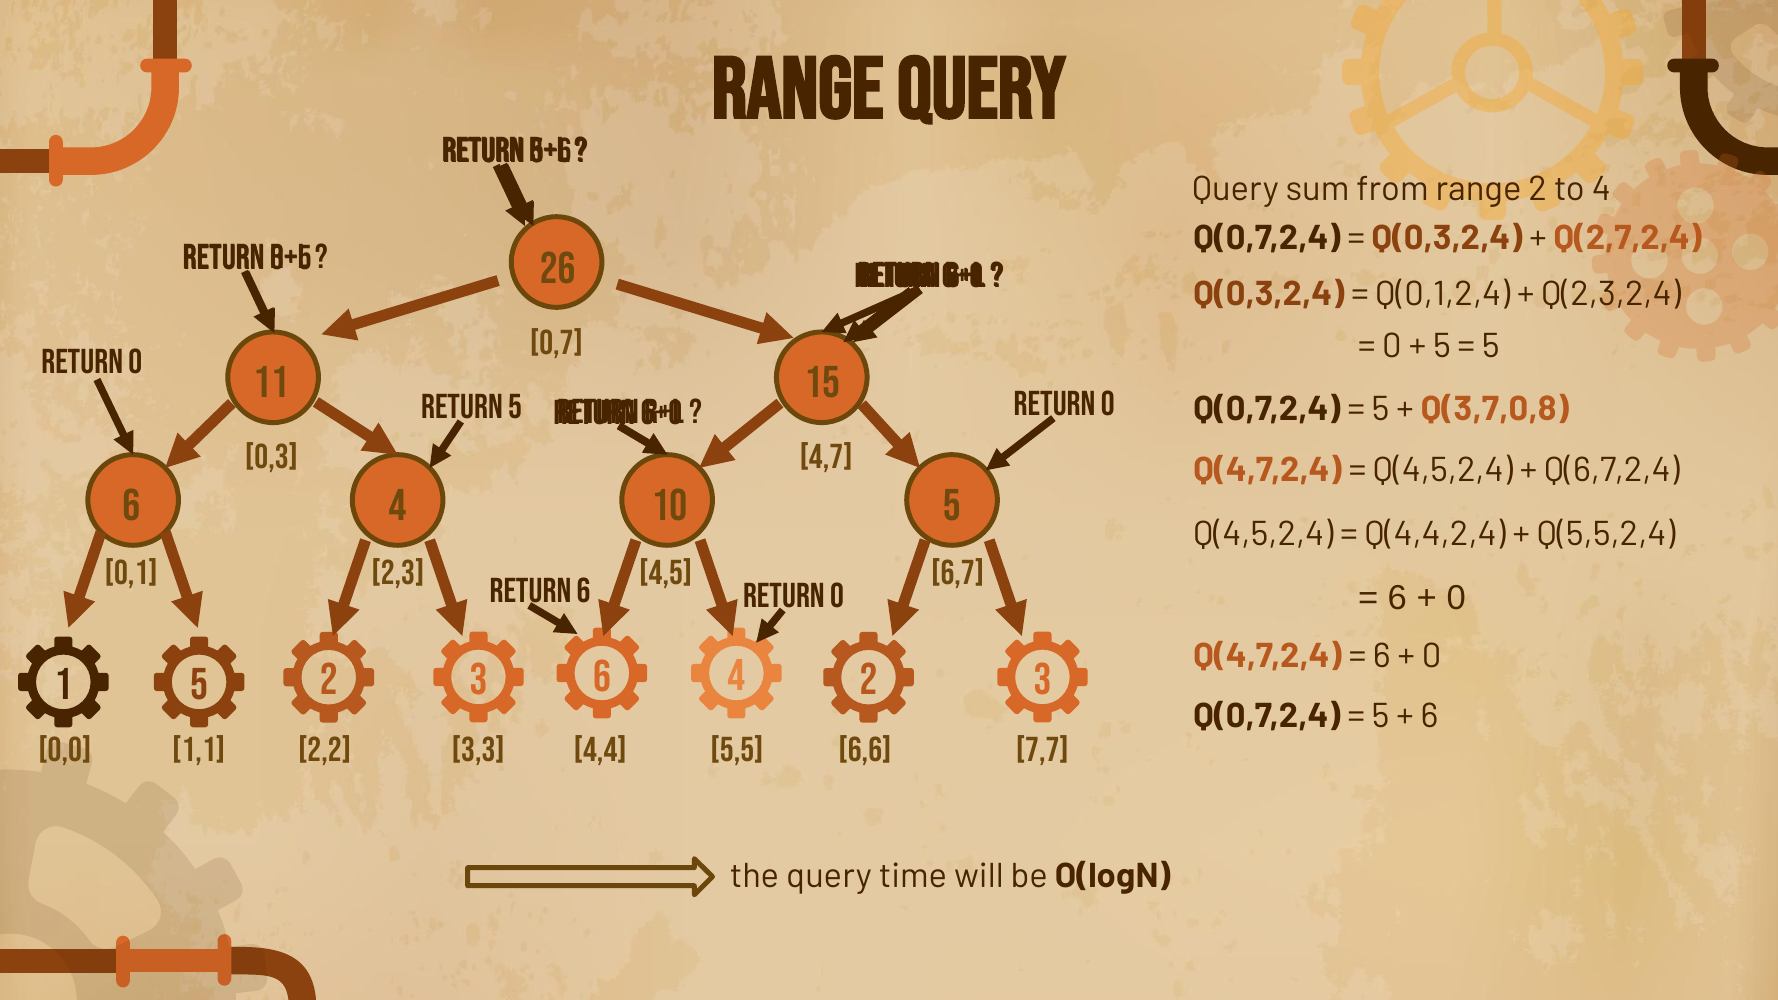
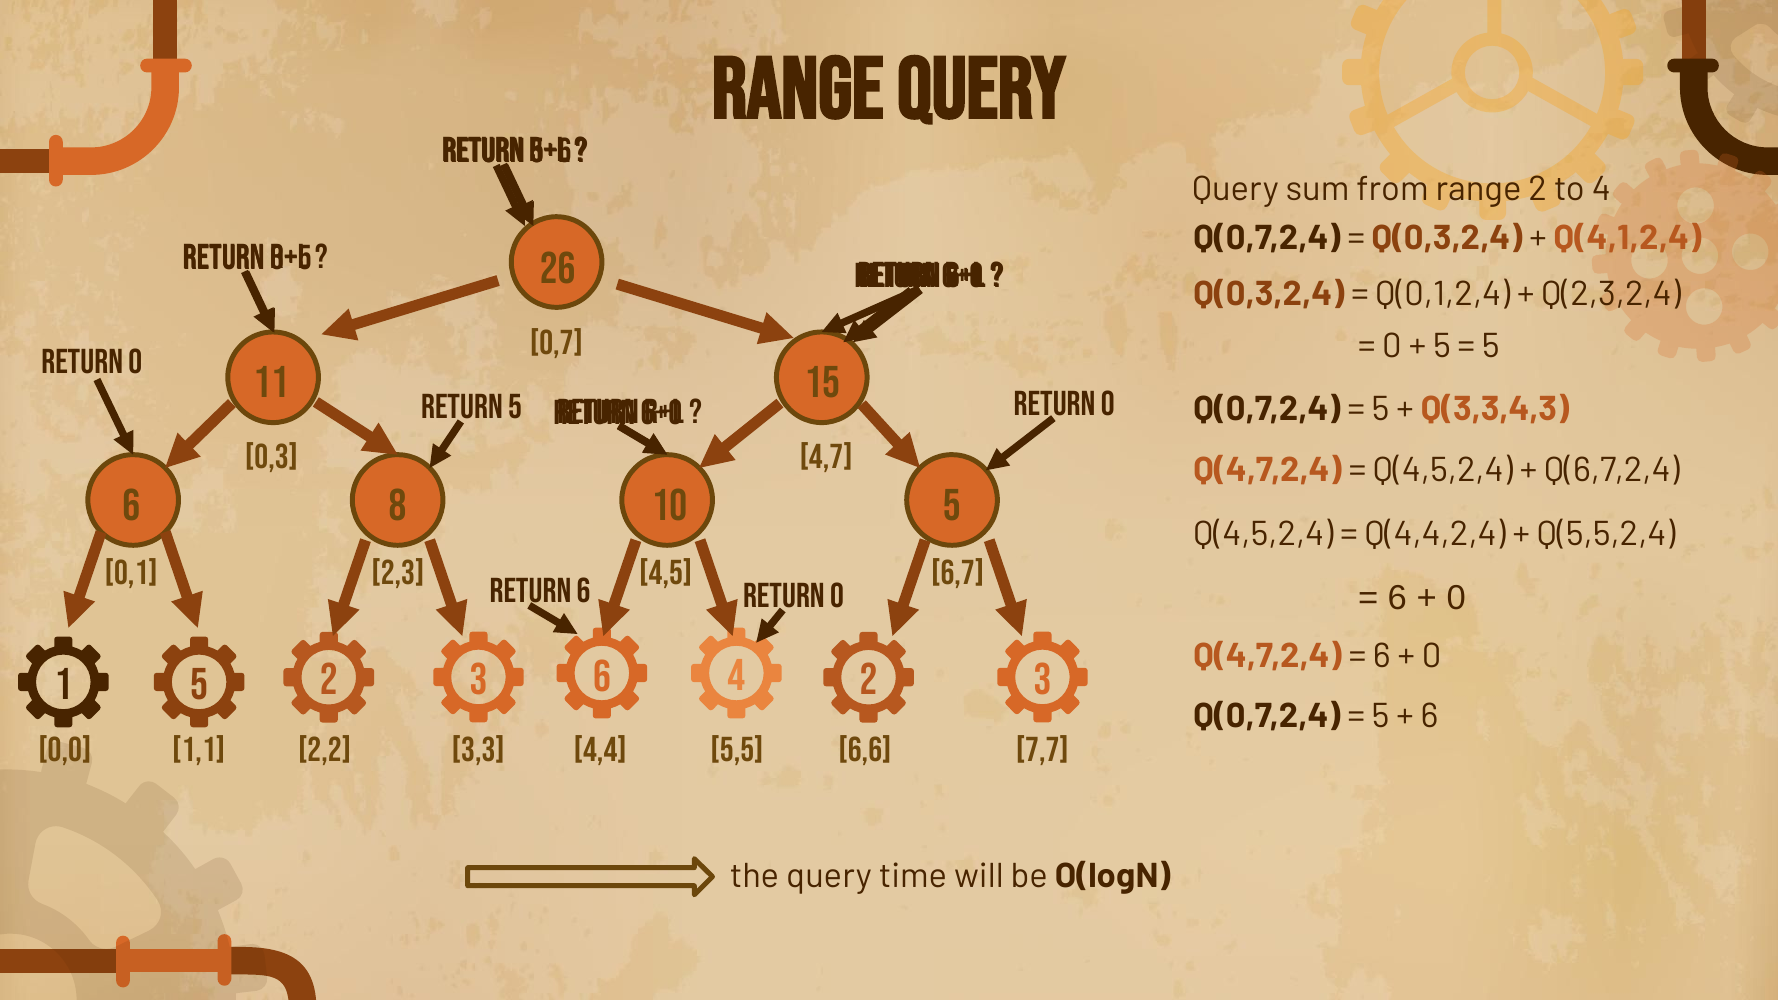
Q(2,7,2,4: Q(2,7,2,4 -> Q(4,1,2,4 (1627, 238)
Q(3,7,0,8: Q(3,7,0,8 -> Q(3,3,4,3 (1495, 409)
6 4: 4 -> 8 (398, 506)
